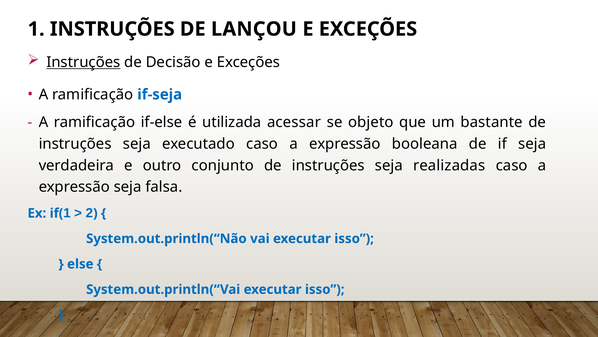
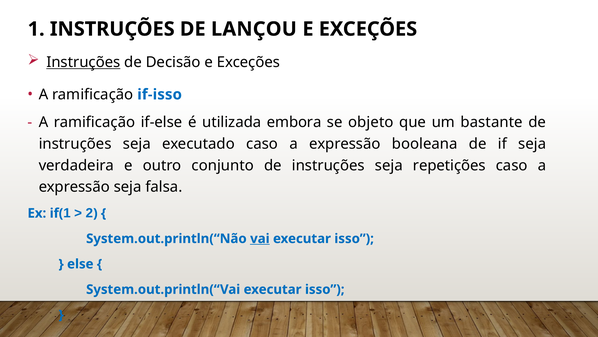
if-seja: if-seja -> if-isso (160, 94)
acessar: acessar -> embora (294, 122)
realizadas: realizadas -> repetições (449, 165)
vai underline: none -> present (260, 238)
